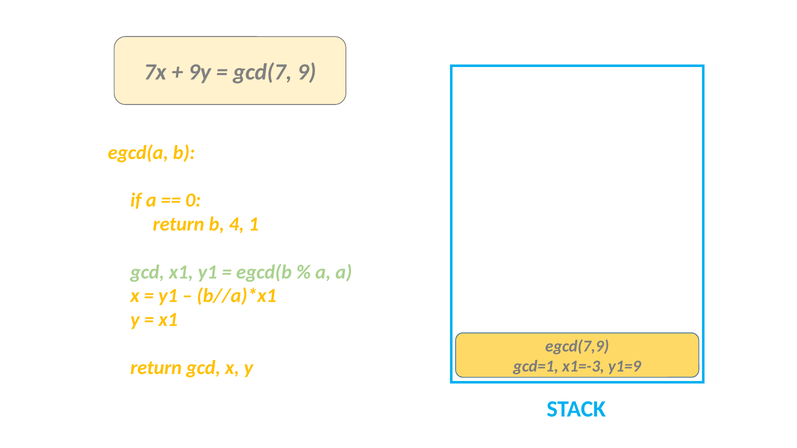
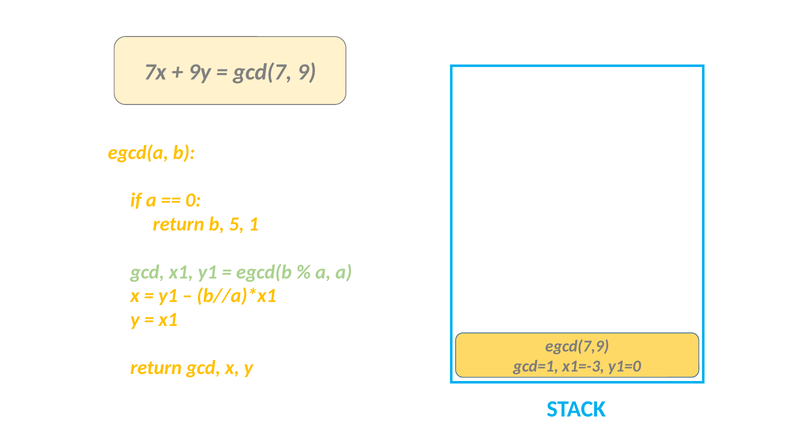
4: 4 -> 5 (237, 224)
y1=9: y1=9 -> y1=0 (625, 366)
